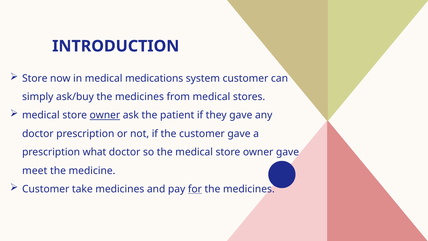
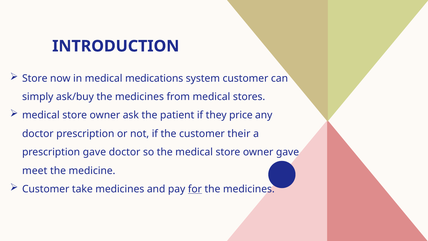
owner underline: present -> none (105, 115)
they gave: gave -> price (241, 115)
customer gave: gave -> their (239, 134)
prescription what: what -> gave (94, 152)
